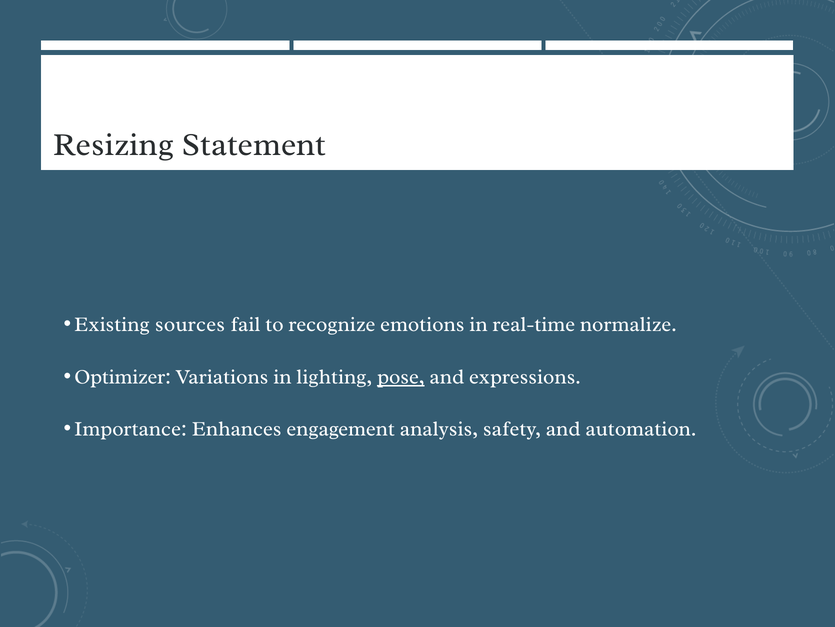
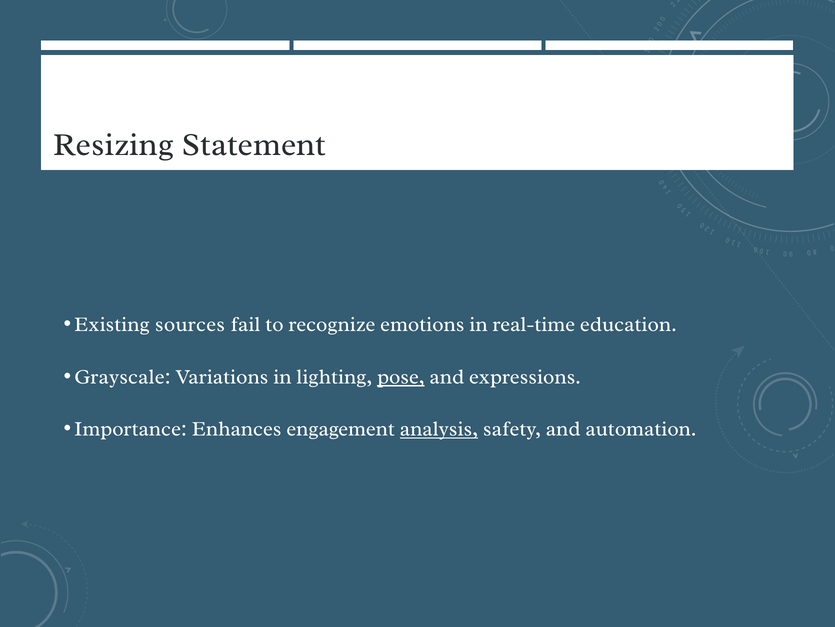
normalize: normalize -> education (628, 324)
Optimizer: Optimizer -> Grayscale (122, 376)
analysis underline: none -> present (439, 428)
